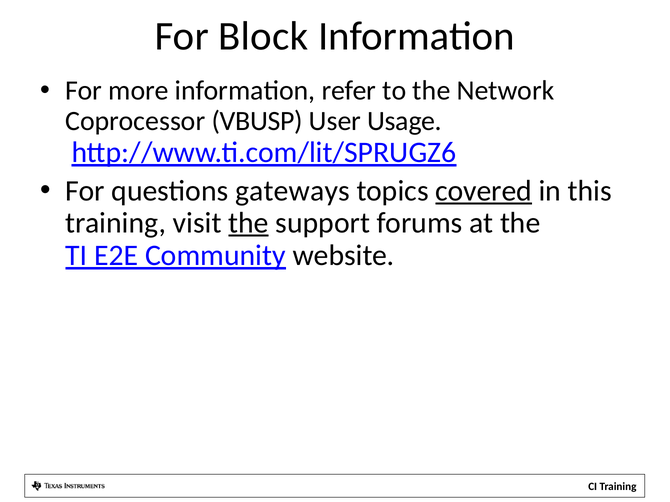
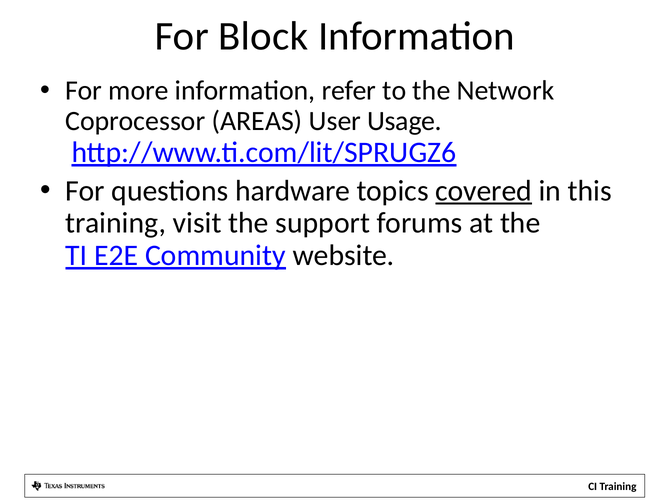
VBUSP: VBUSP -> AREAS (257, 121)
gateways: gateways -> hardware (293, 191)
the underline: present -> none (249, 223)
